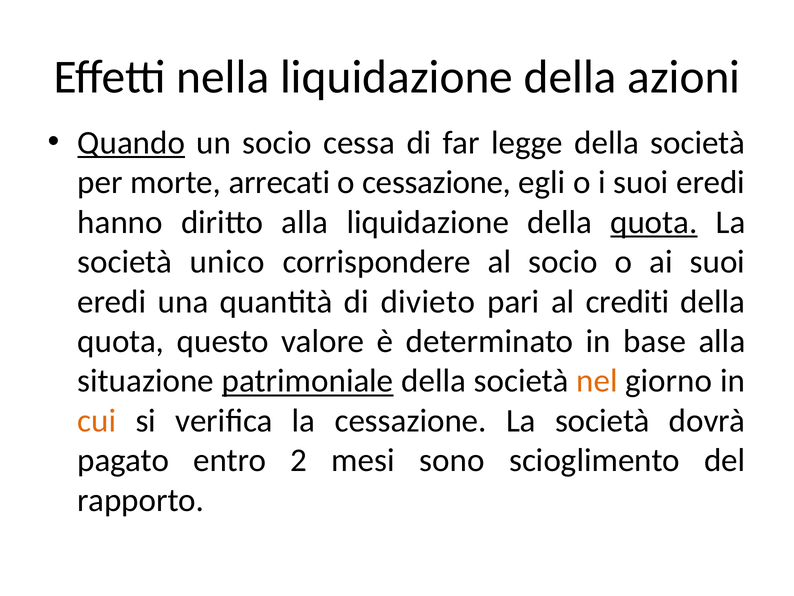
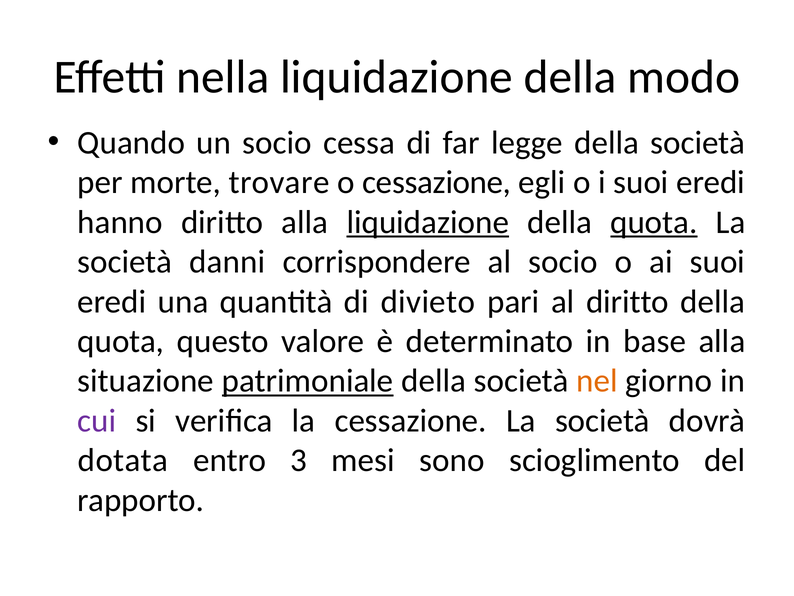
azioni: azioni -> modo (684, 77)
Quando underline: present -> none (131, 143)
arrecati: arrecati -> trovare (279, 182)
liquidazione underline: none -> present (428, 222)
unico: unico -> danni (227, 262)
al crediti: crediti -> diritto (627, 301)
cui colour: orange -> purple (97, 420)
pagato: pagato -> dotata (123, 460)
2: 2 -> 3 (299, 460)
